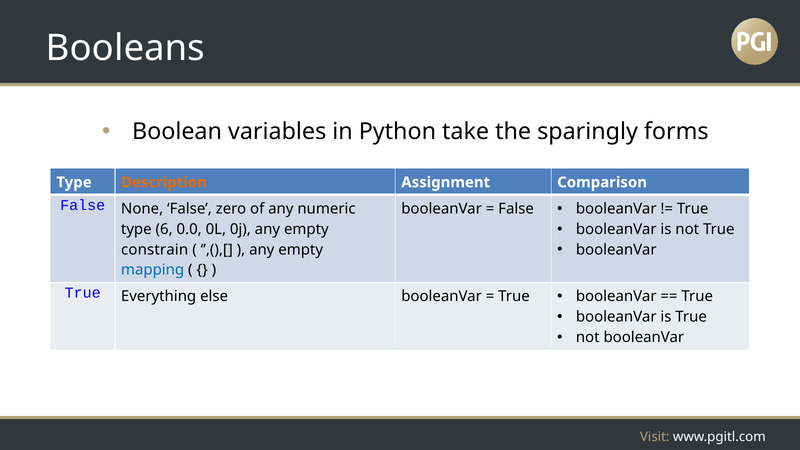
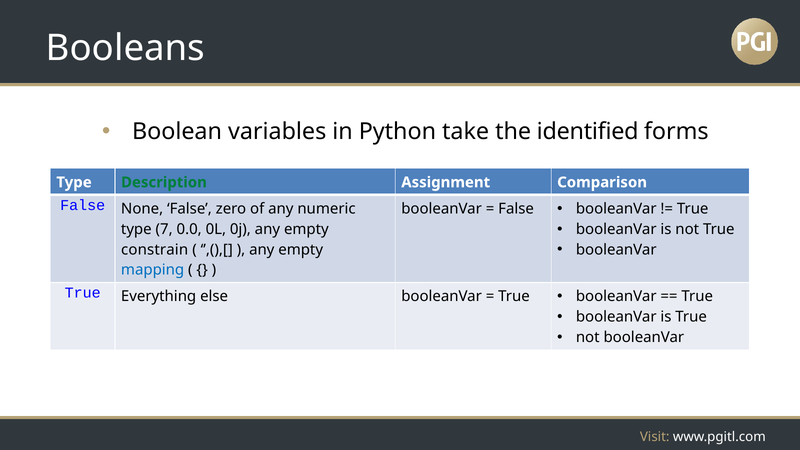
sparingly: sparingly -> identified (588, 132)
Description colour: orange -> green (164, 182)
6: 6 -> 7 (164, 229)
